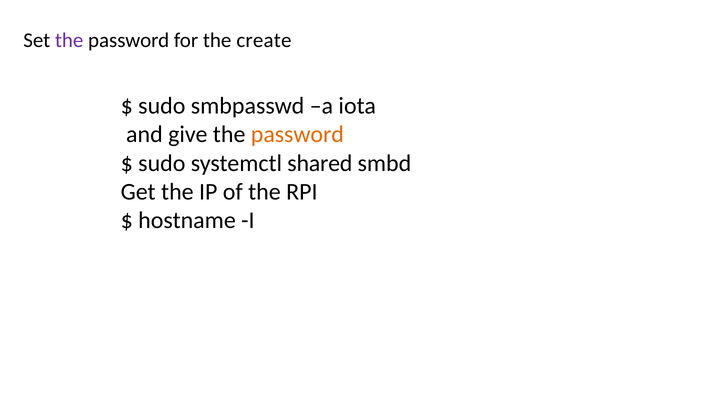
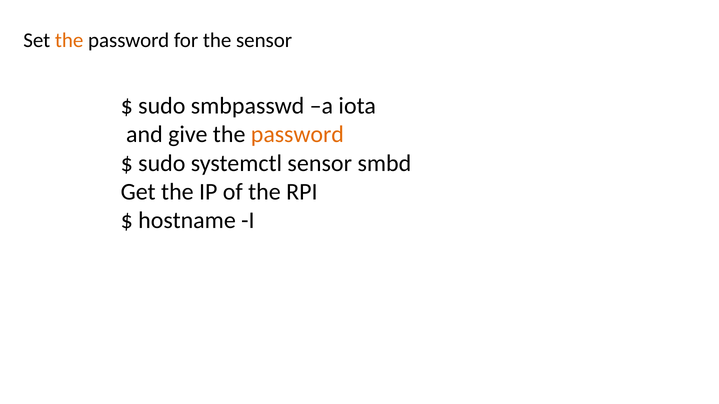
the colour: purple -> orange (69, 40)
the create: create -> sensor (264, 40)
systemctl shared: shared -> sensor (320, 163)
